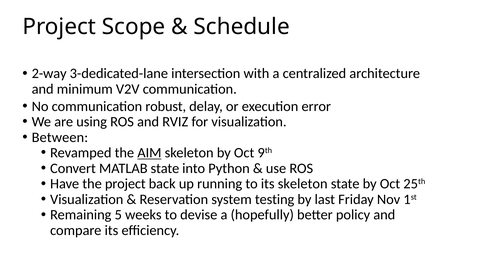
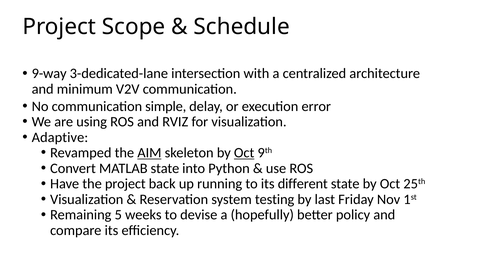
2-way: 2-way -> 9-way (49, 73)
robust: robust -> simple (166, 106)
Between: Between -> Adaptive (60, 137)
Oct underline: none -> present (244, 153)
its skeleton: skeleton -> different (303, 184)
